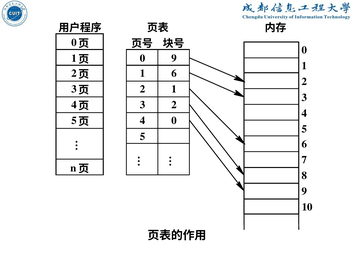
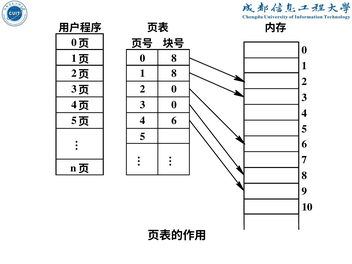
0 9: 9 -> 8 (174, 58)
1 6: 6 -> 8 (174, 73)
2 1: 1 -> 0 (174, 89)
3 2: 2 -> 0 (174, 105)
4 0: 0 -> 6 (174, 121)
